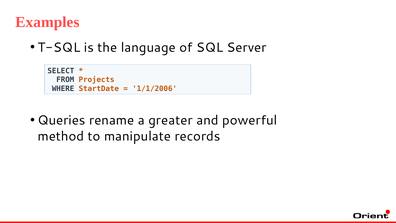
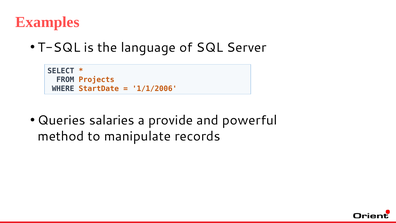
rename: rename -> salaries (112, 120)
greater: greater -> provide (171, 120)
